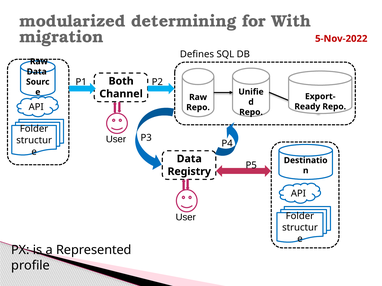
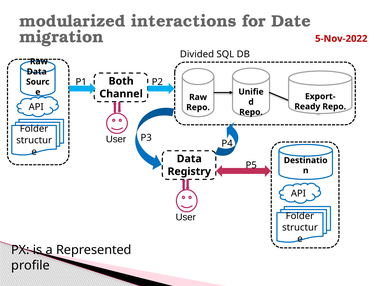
determining: determining -> interactions (184, 21)
With: With -> Date (291, 21)
Defines: Defines -> Divided (197, 54)
